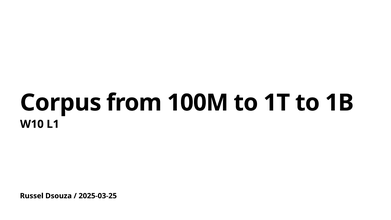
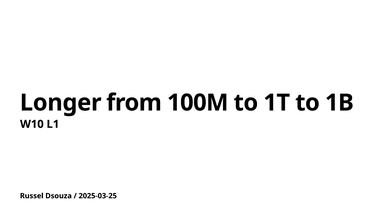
Corpus: Corpus -> Longer (61, 103)
